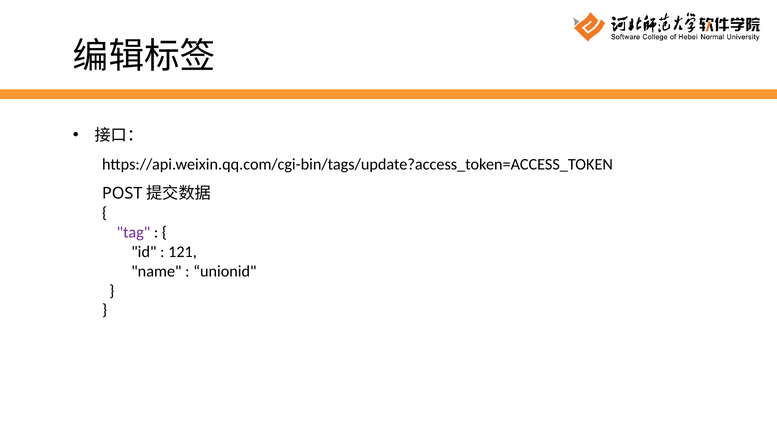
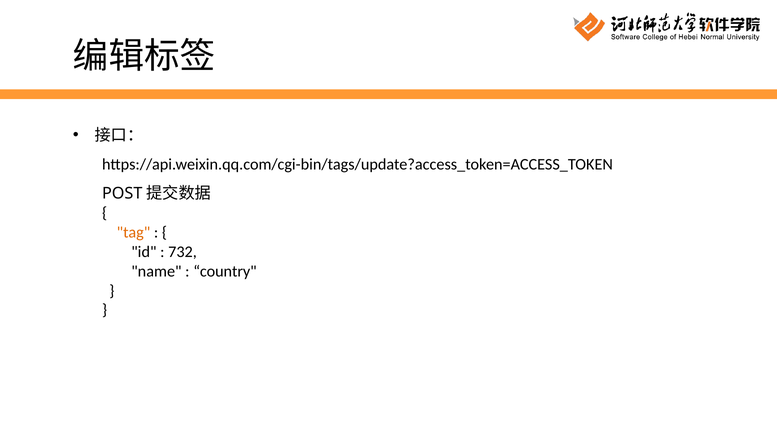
tag colour: purple -> orange (133, 232)
121: 121 -> 732 (183, 252)
unionid: unionid -> country (225, 271)
